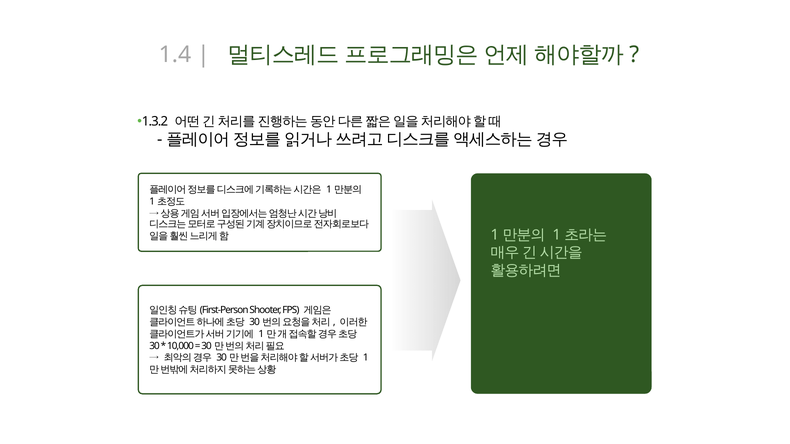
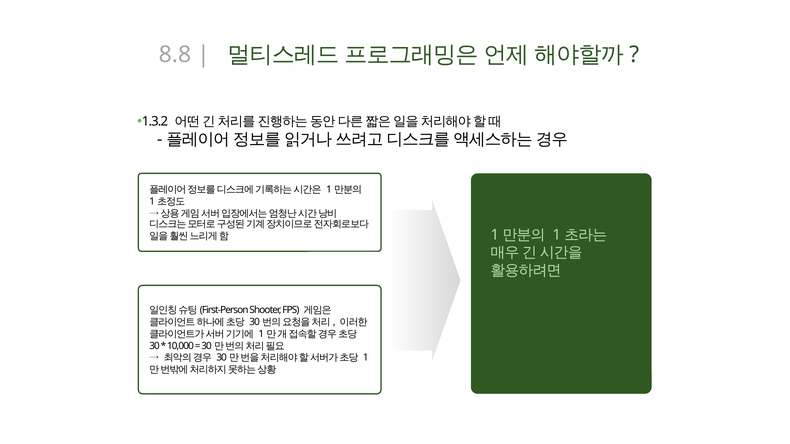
1.4: 1.4 -> 8.8 (175, 55)
